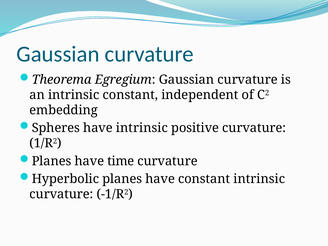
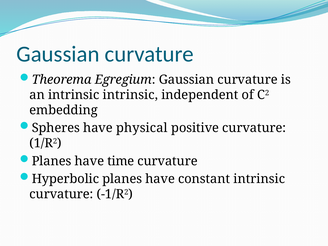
intrinsic constant: constant -> intrinsic (130, 95)
have intrinsic: intrinsic -> physical (142, 128)
